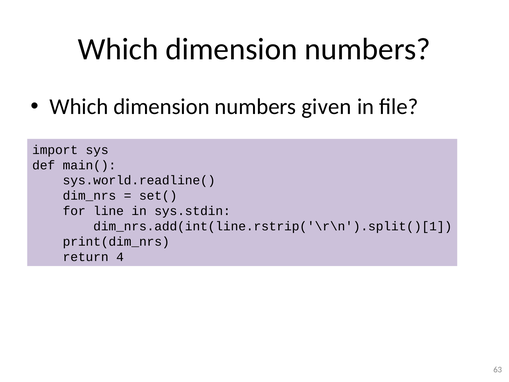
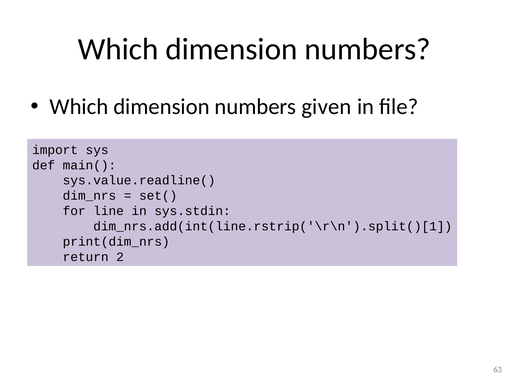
sys.world.readline(: sys.world.readline( -> sys.value.readline( (139, 180)
4: 4 -> 2 (120, 257)
